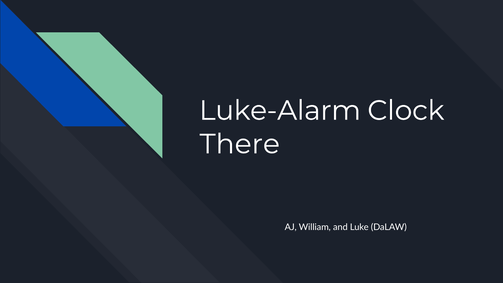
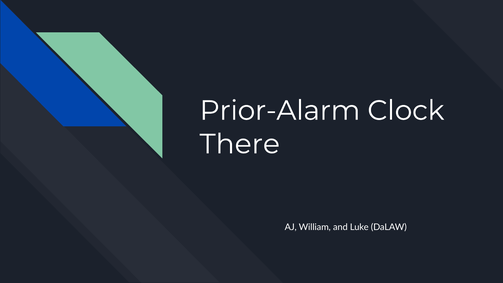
Luke-Alarm: Luke-Alarm -> Prior-Alarm (280, 111)
